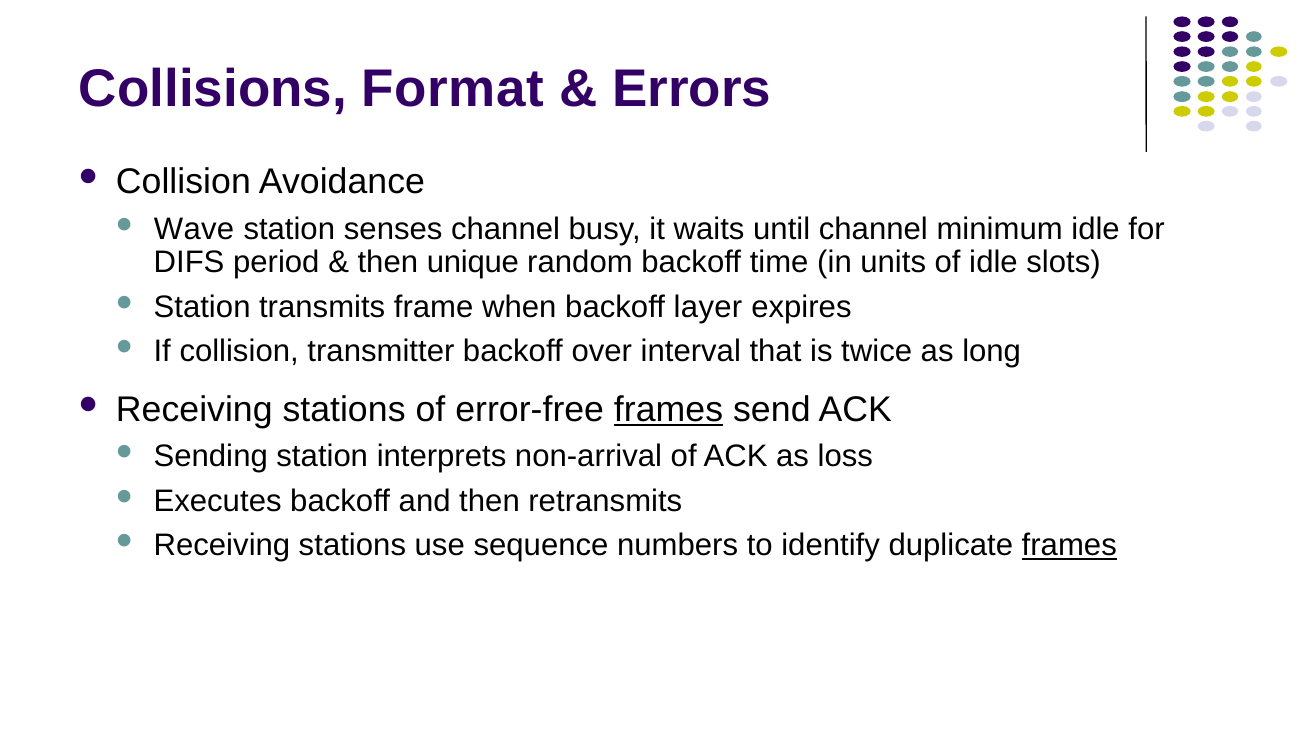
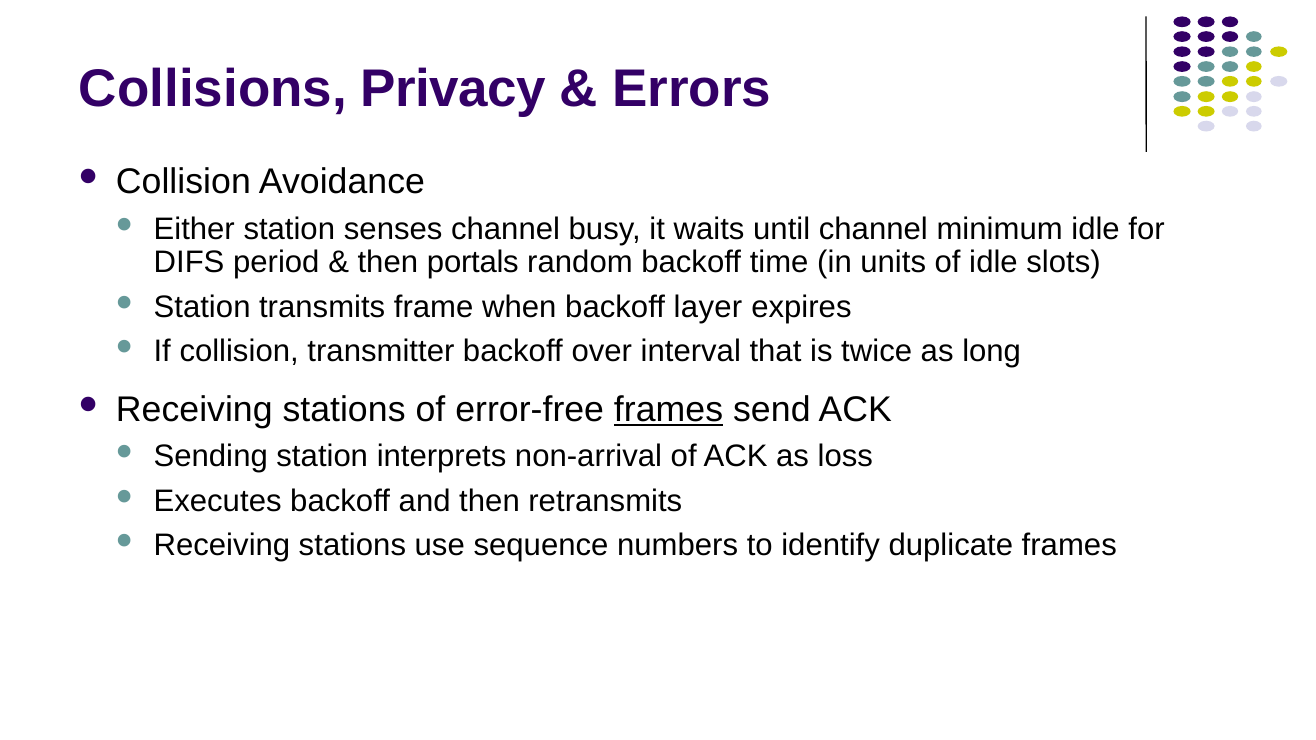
Format: Format -> Privacy (453, 89)
Wave: Wave -> Either (194, 229)
unique: unique -> portals (473, 262)
frames underline: present -> none (1069, 546)
